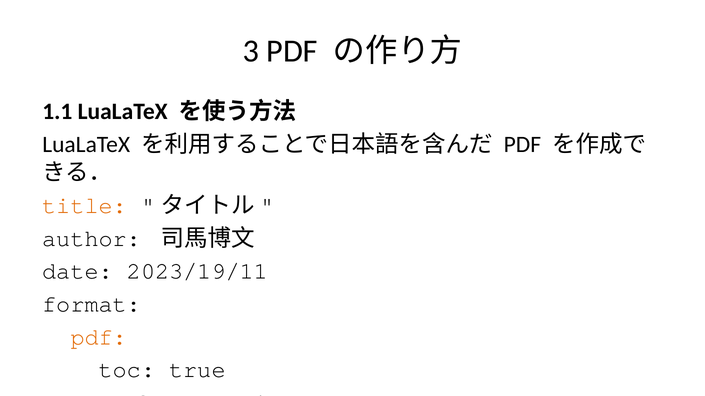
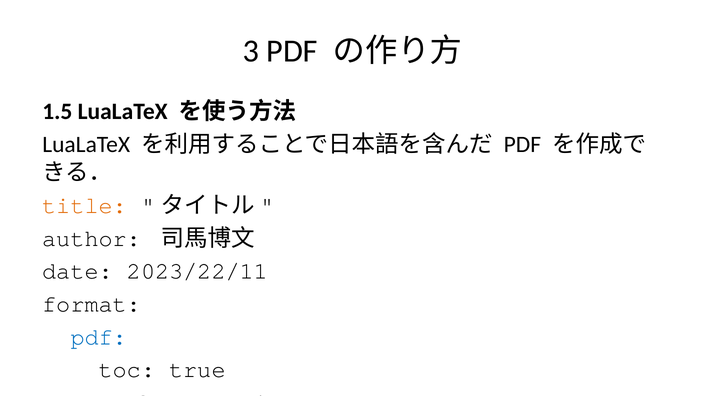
1.1: 1.1 -> 1.5 (57, 112)
2023/19/11: 2023/19/11 -> 2023/22/11 (197, 272)
pdf colour: orange -> blue (99, 337)
